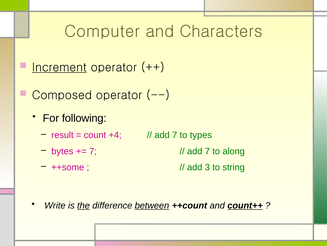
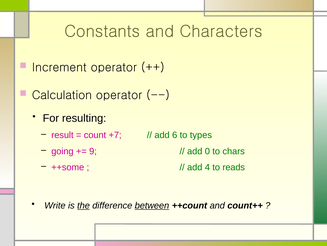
Computer: Computer -> Constants (102, 31)
Increment underline: present -> none (59, 67)
Composed: Composed -> Calculation (62, 95)
following: following -> resulting (84, 118)
+4: +4 -> +7 (115, 135)
7: 7 -> 6 (175, 135)
bytes: bytes -> going (62, 151)
7: 7 -> 9 (93, 151)
7: 7 -> 0 (207, 151)
along: along -> chars (234, 151)
3: 3 -> 4 (207, 167)
string: string -> reads (234, 167)
count++ underline: present -> none (245, 205)
